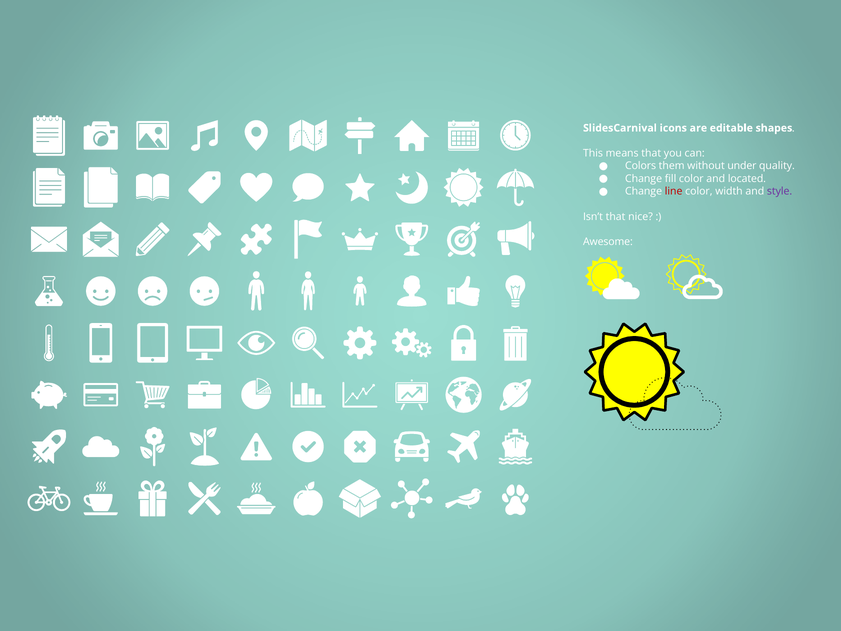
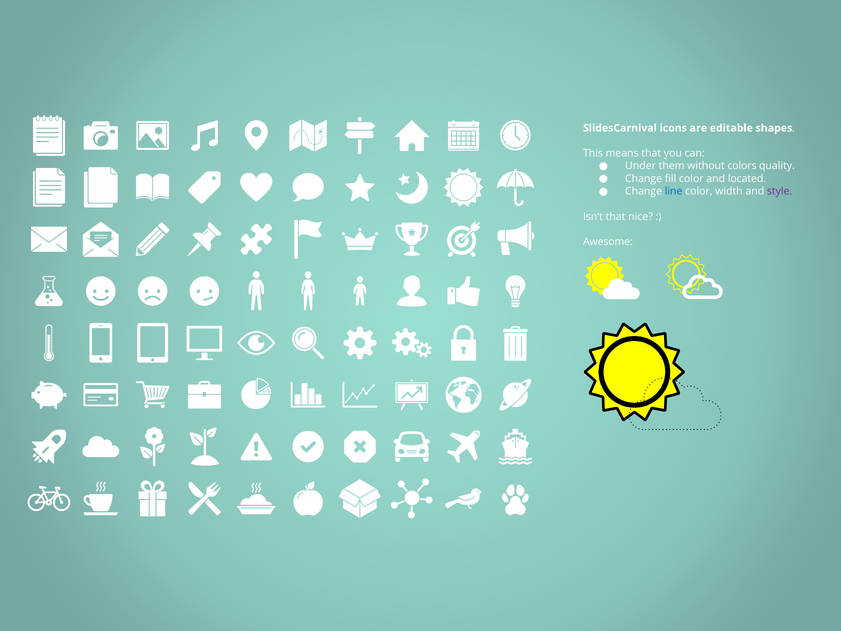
Colors: Colors -> Under (641, 166)
under: under -> colors (742, 166)
line colour: red -> blue (674, 191)
